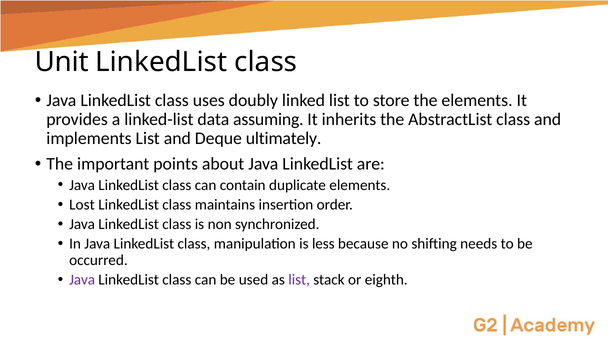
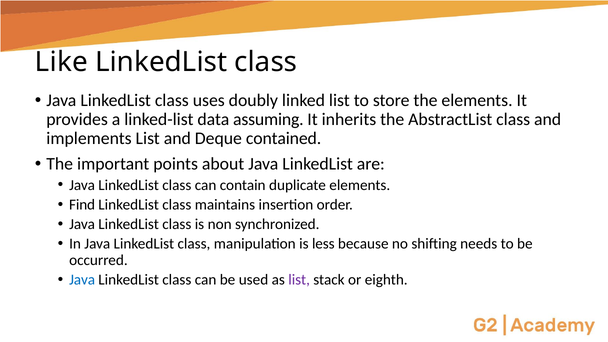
Unit: Unit -> Like (61, 62)
ultimately: ultimately -> contained (284, 139)
Lost: Lost -> Find (82, 205)
Java colour: purple -> blue (82, 280)
